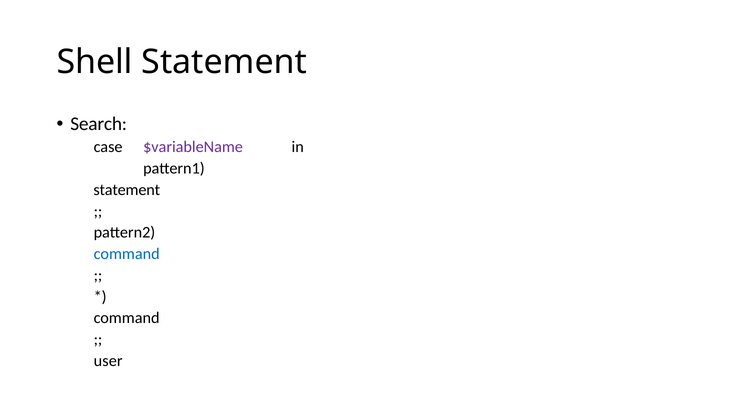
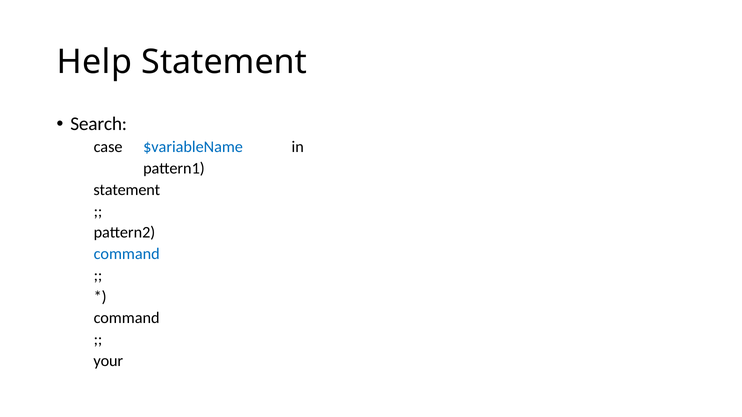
Shell: Shell -> Help (94, 62)
$variableName colour: purple -> blue (193, 147)
user: user -> your (108, 361)
